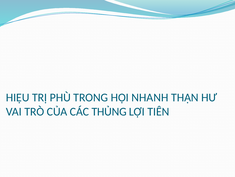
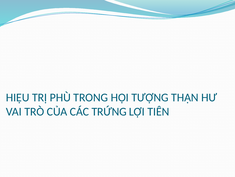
NHANH: NHANH -> TƯỢNG (150, 97)
THỦNG: THỦNG -> TRỨNG (109, 111)
